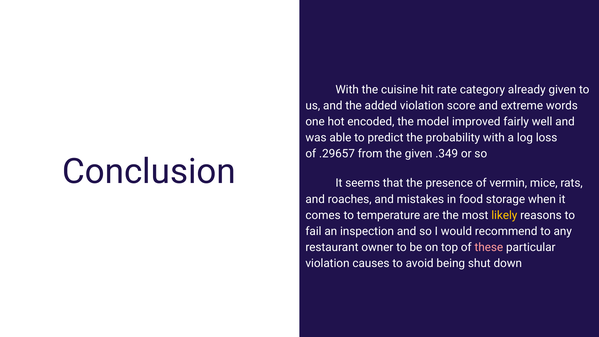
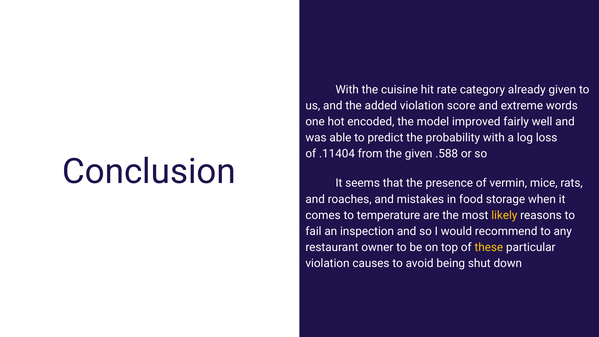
.29657: .29657 -> .11404 (337, 154)
.349: .349 -> .588 (447, 154)
these colour: pink -> yellow (489, 247)
